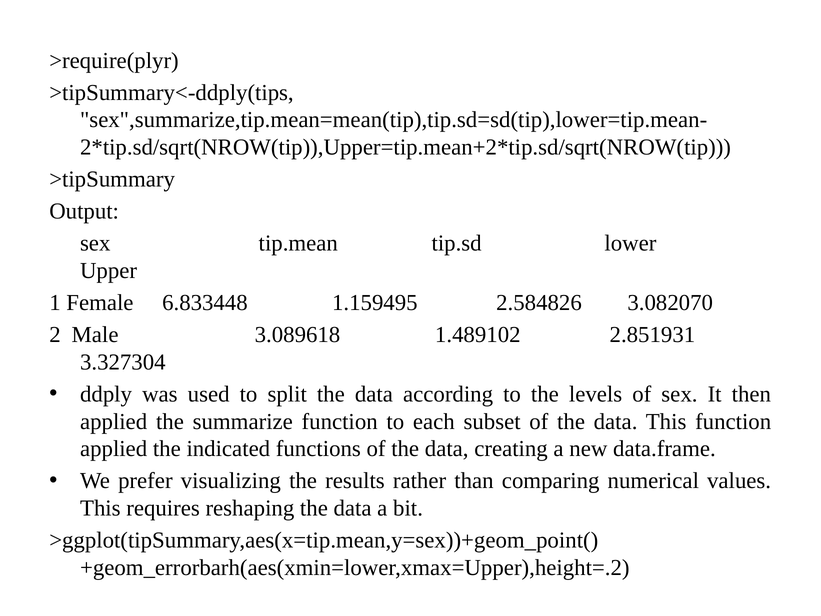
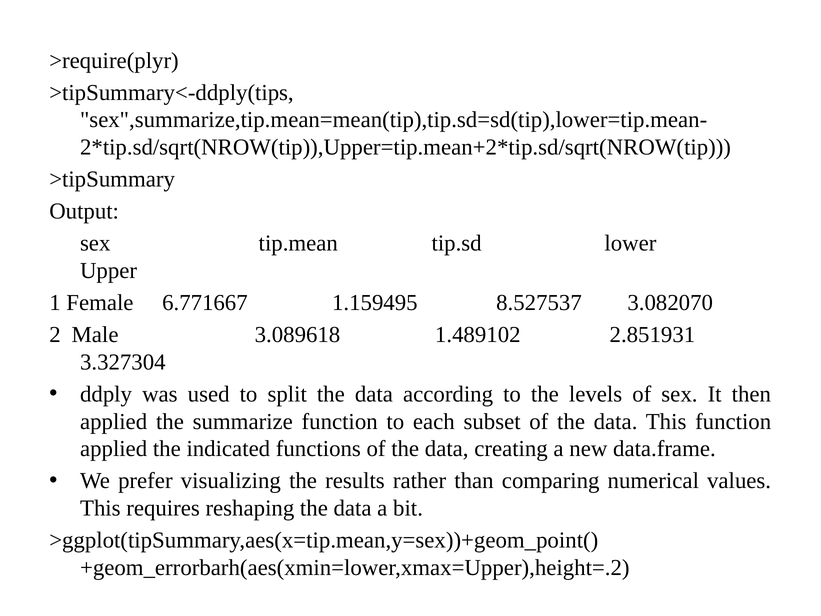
6.833448: 6.833448 -> 6.771667 (205, 303)
2.584826: 2.584826 -> 8.527537 (539, 303)
